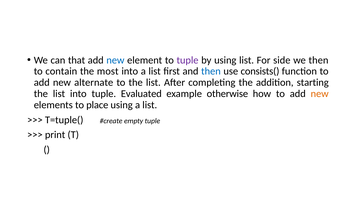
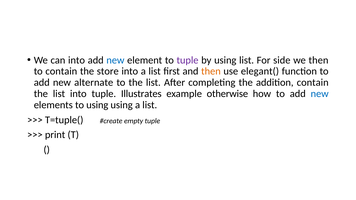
can that: that -> into (77, 60)
most: most -> store (108, 71)
then colour: blue -> orange (211, 71)
consists(: consists( -> elegant( (260, 71)
addition starting: starting -> contain (313, 83)
Evaluated: Evaluated -> Illustrates (141, 94)
new colour: orange -> blue (320, 94)
to place: place -> using (97, 105)
